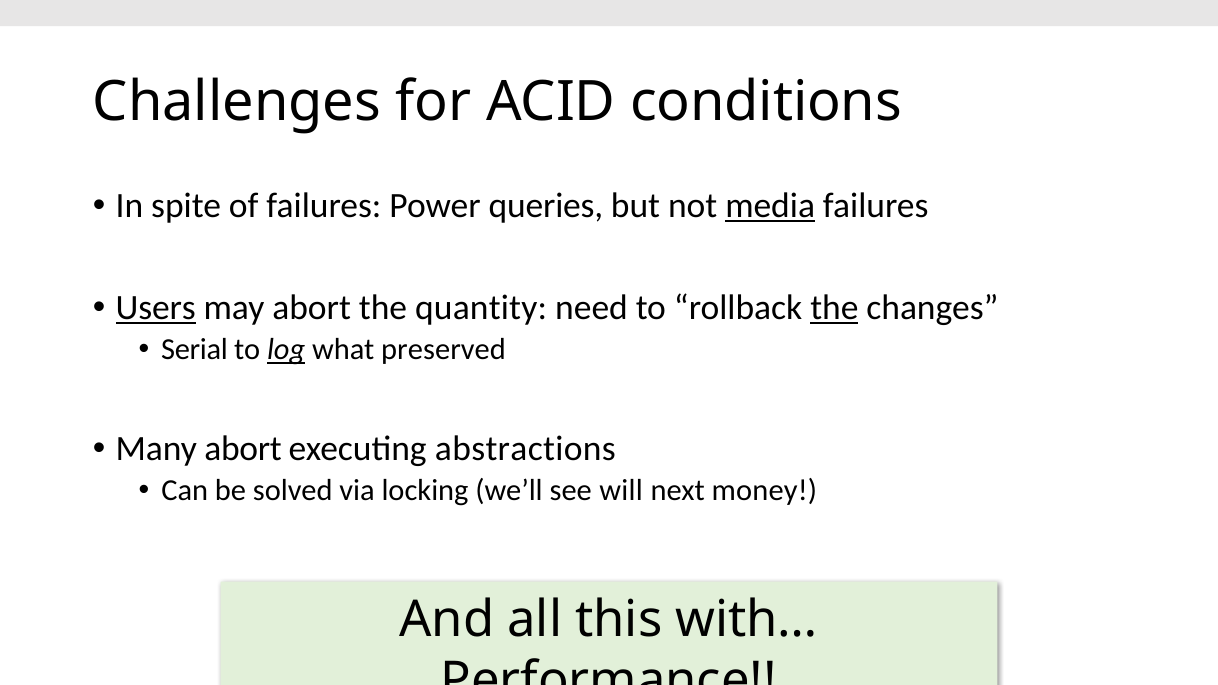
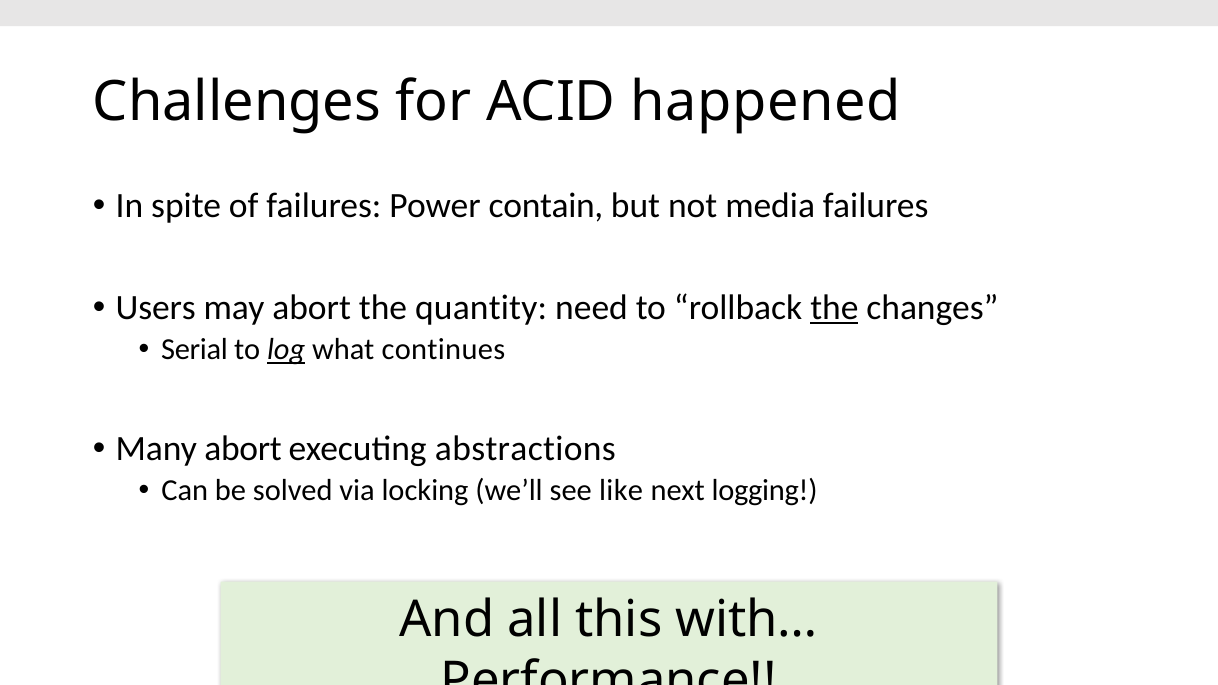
conditions: conditions -> happened (766, 102)
queries: queries -> contain (546, 206)
media underline: present -> none (770, 206)
Users underline: present -> none (156, 308)
preserved: preserved -> continues (443, 350)
will: will -> like (621, 491)
money: money -> logging (765, 491)
